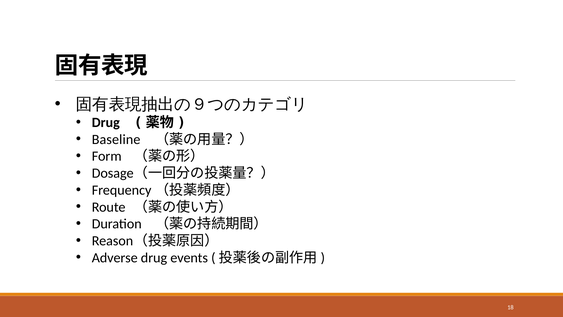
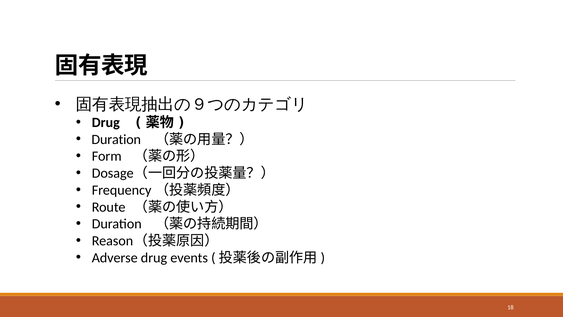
Baseline: Baseline -> Duration (116, 139)
